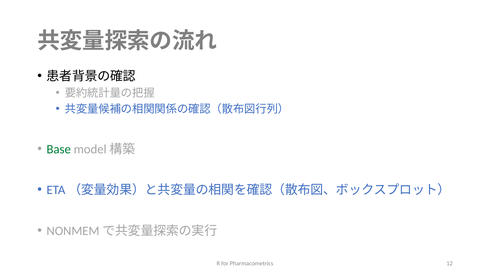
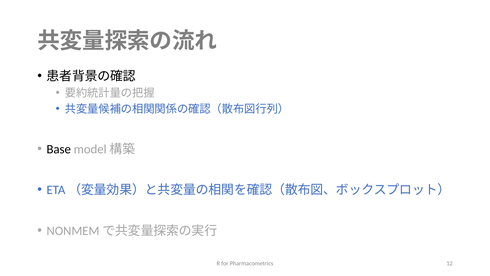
Base colour: green -> black (59, 149)
